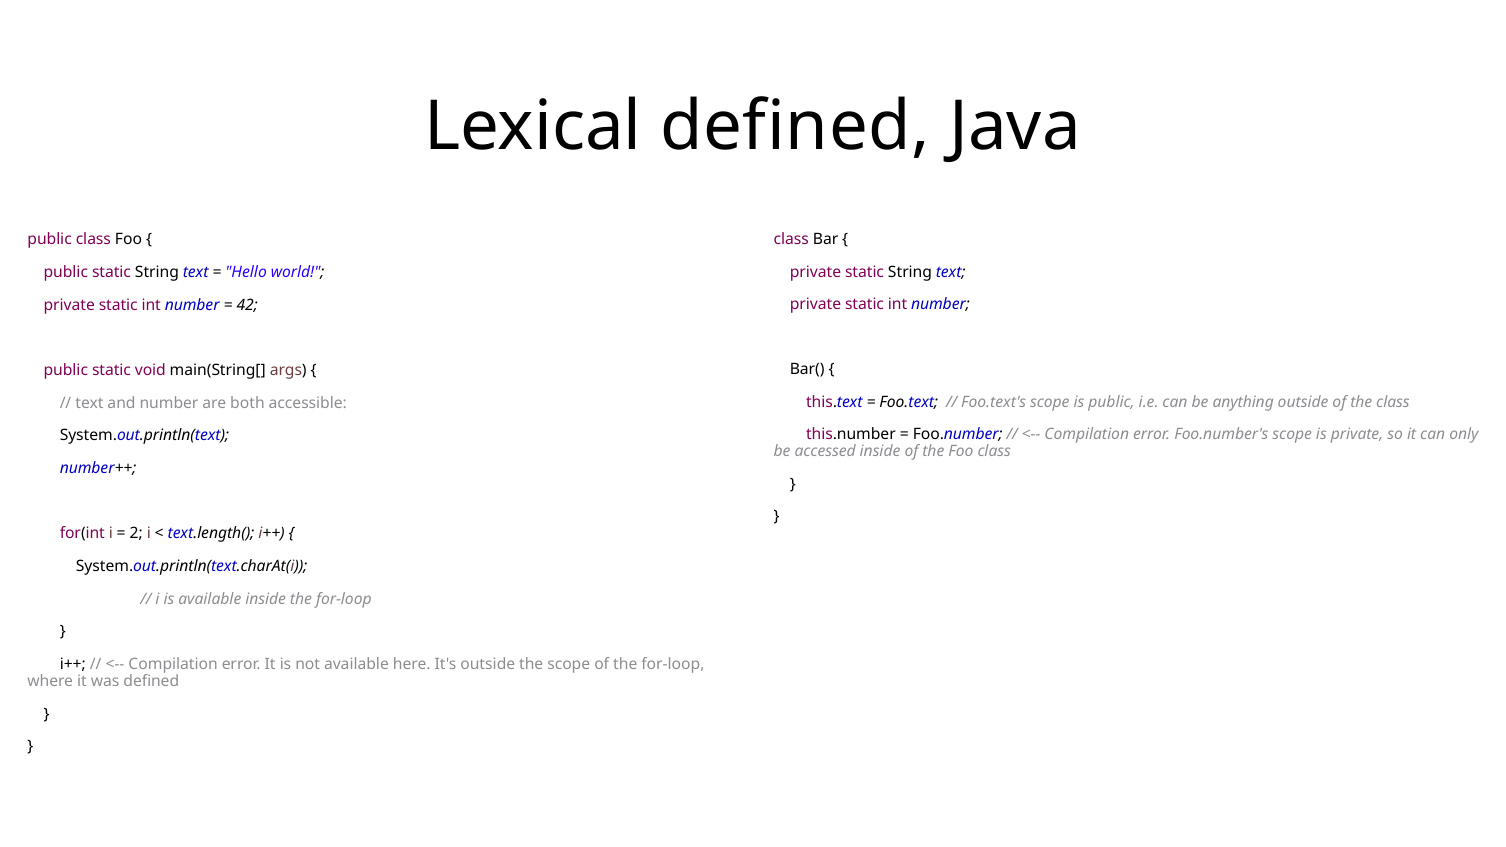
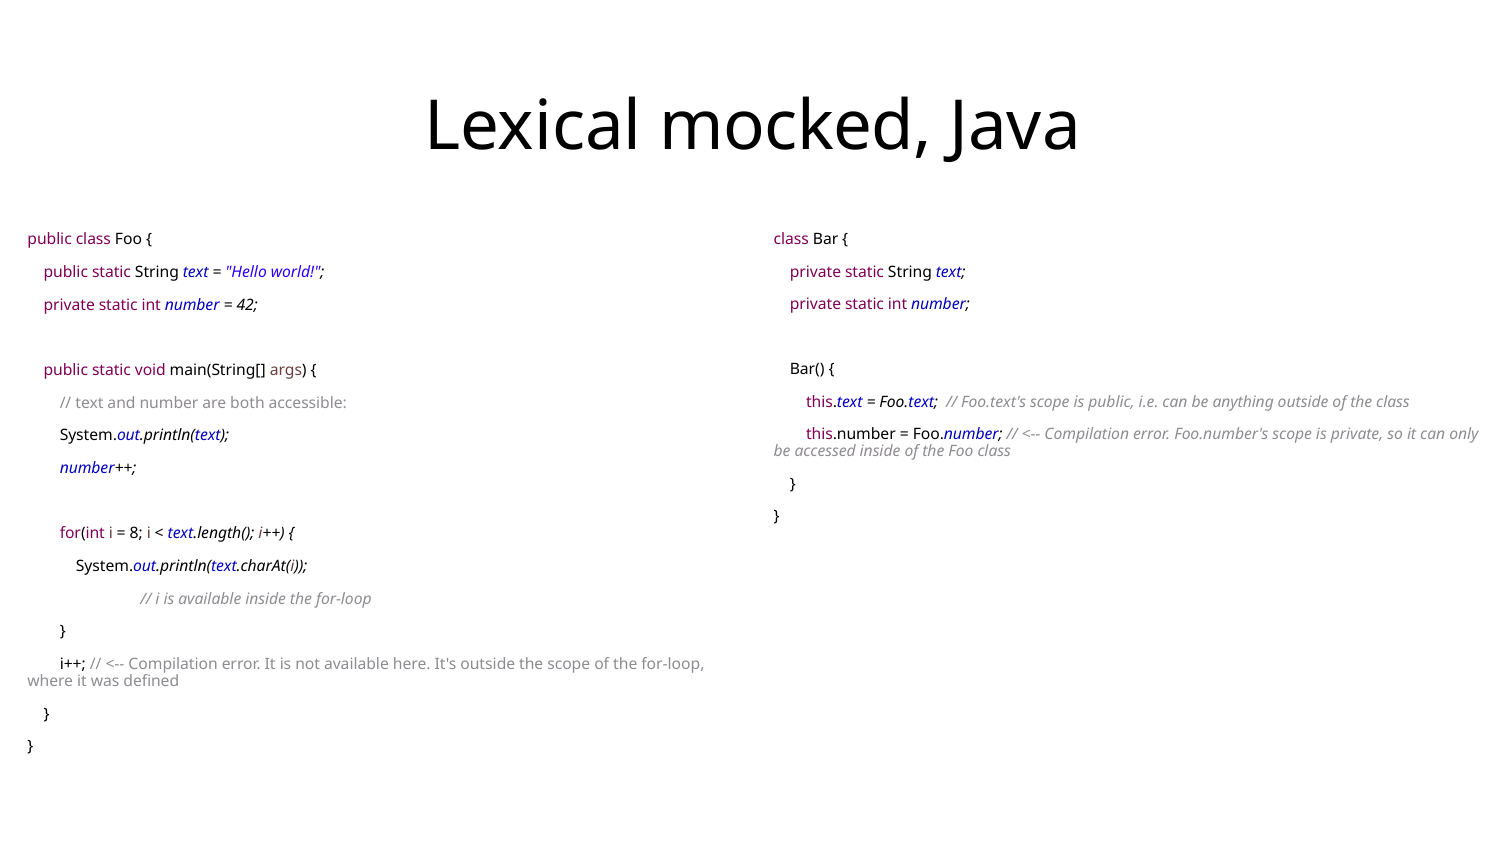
Lexical defined: defined -> mocked (796, 127)
2: 2 -> 8 (136, 534)
